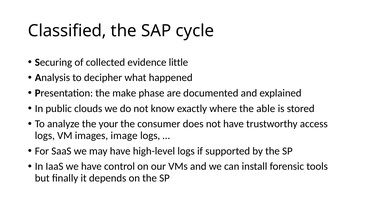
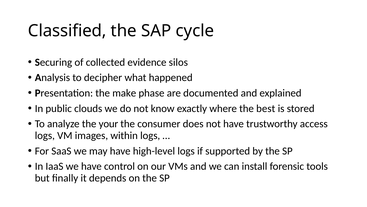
little: little -> silos (178, 62)
able: able -> best (266, 108)
image: image -> within (124, 135)
